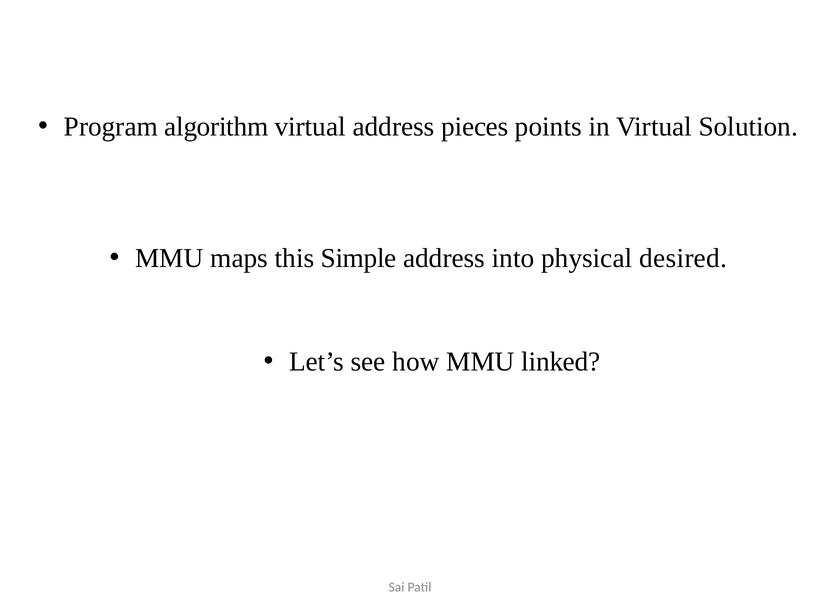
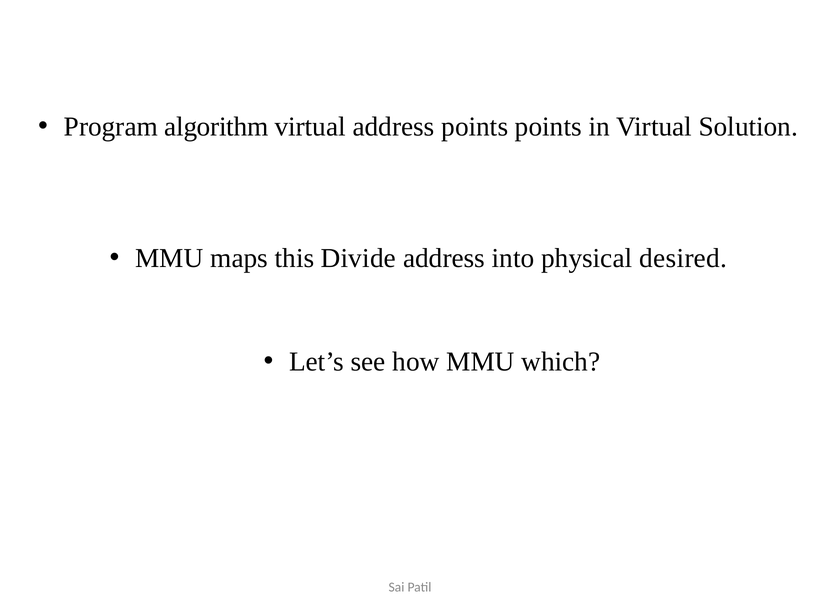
address pieces: pieces -> points (475, 127)
Simple: Simple -> Divide (358, 258)
linked: linked -> which (561, 362)
